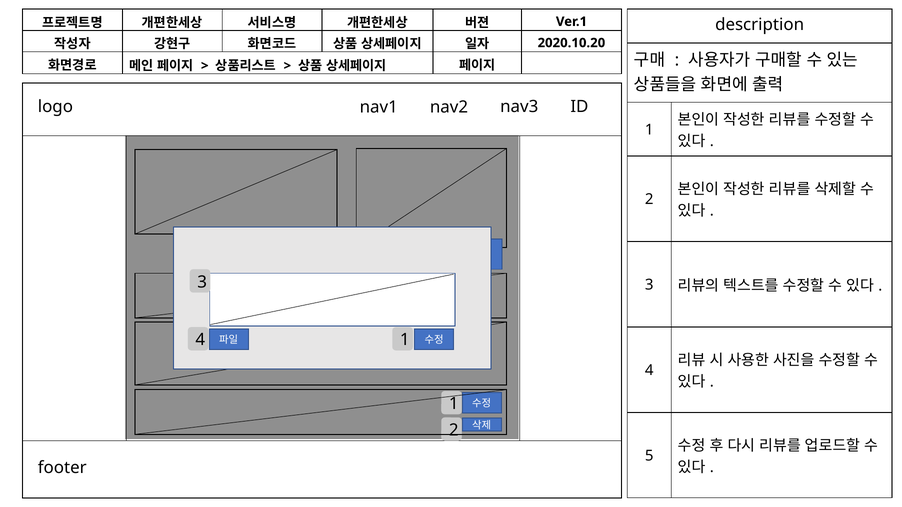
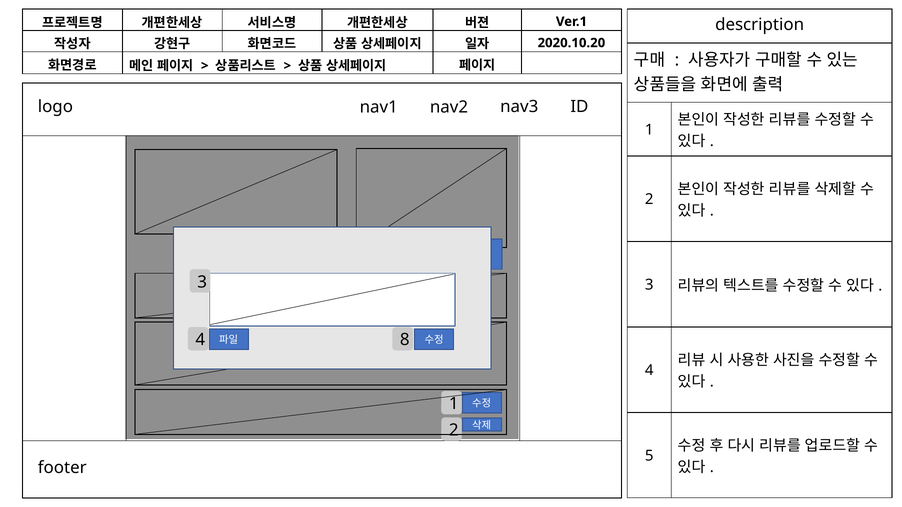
4 1: 1 -> 8 (405, 340)
